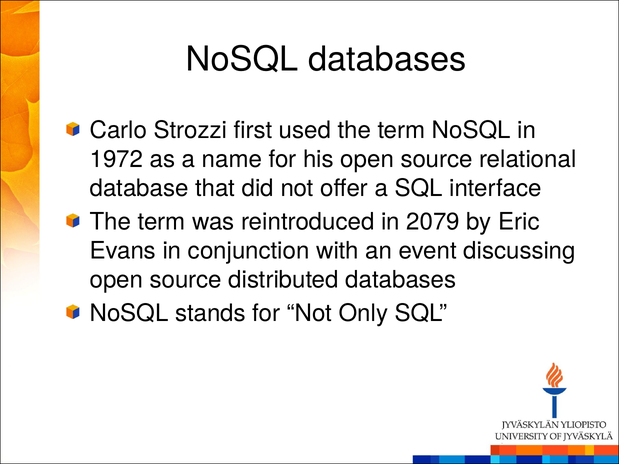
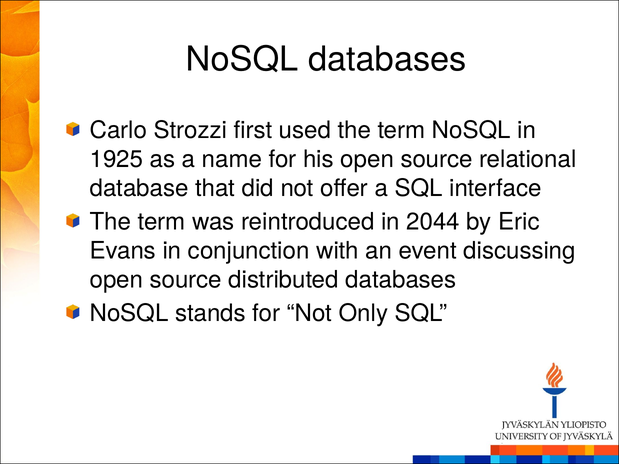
1972: 1972 -> 1925 (116, 159)
2079: 2079 -> 2044 (433, 222)
